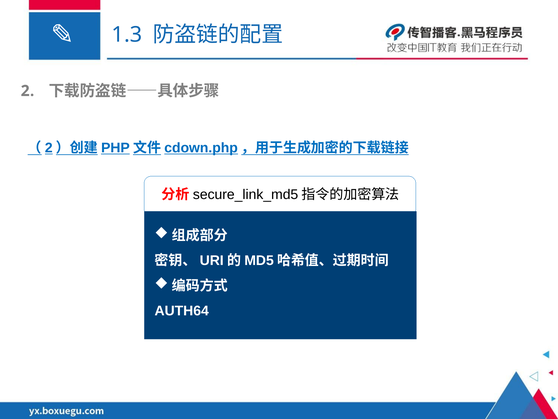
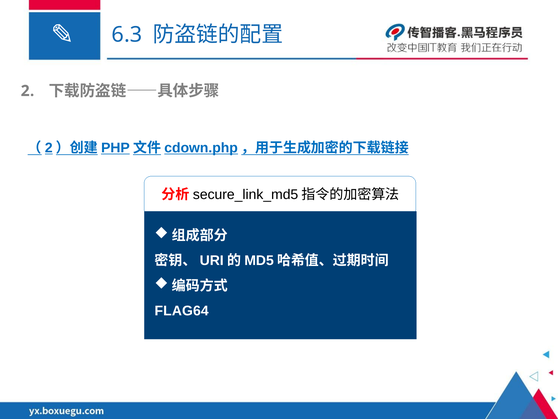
1.3: 1.3 -> 6.3 (127, 35)
AUTH64: AUTH64 -> FLAG64 (182, 311)
